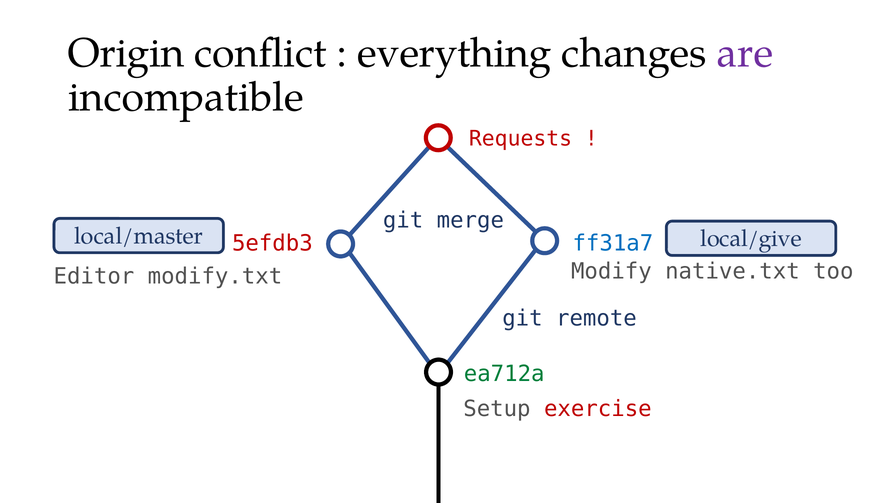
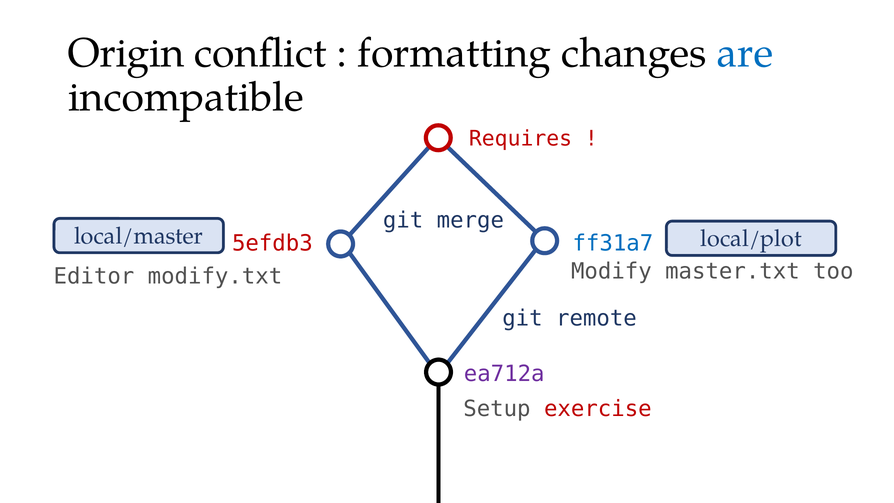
everything: everything -> formatting (454, 53)
are colour: purple -> blue (745, 53)
Requests: Requests -> Requires (521, 139)
local/give: local/give -> local/plot (751, 238)
native.txt: native.txt -> master.txt (732, 271)
ea712a colour: green -> purple (504, 374)
